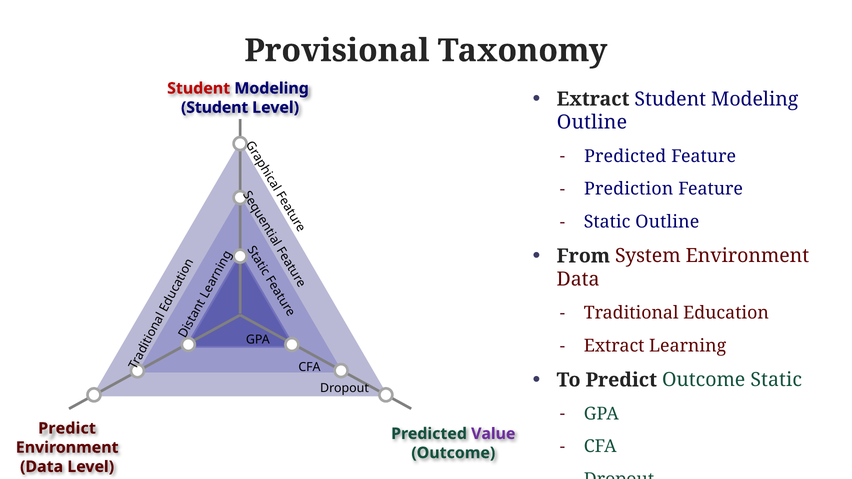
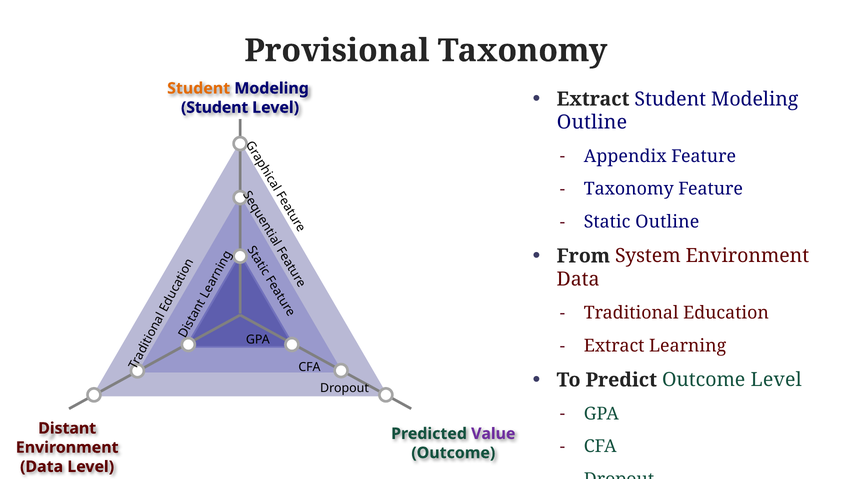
Student colour: red -> orange (199, 88)
Predicted: Predicted -> Appendix (625, 156)
Prediction: Prediction -> Taxonomy (629, 189)
Outcome Static: Static -> Level (776, 380)
Predict: Predict -> Distant (67, 429)
